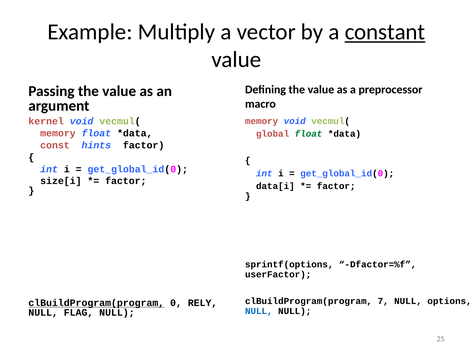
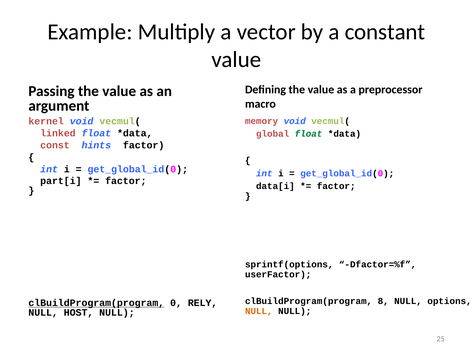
constant underline: present -> none (385, 32)
memory: memory -> linked (58, 133)
size[i: size[i -> part[i (61, 181)
7: 7 -> 8 (383, 301)
NULL colour: blue -> orange (259, 311)
FLAG: FLAG -> HOST (79, 312)
